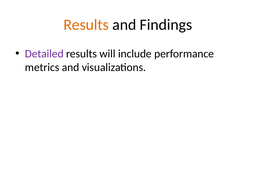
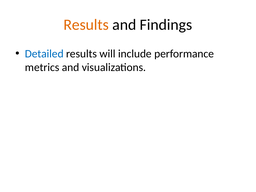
Detailed colour: purple -> blue (44, 54)
